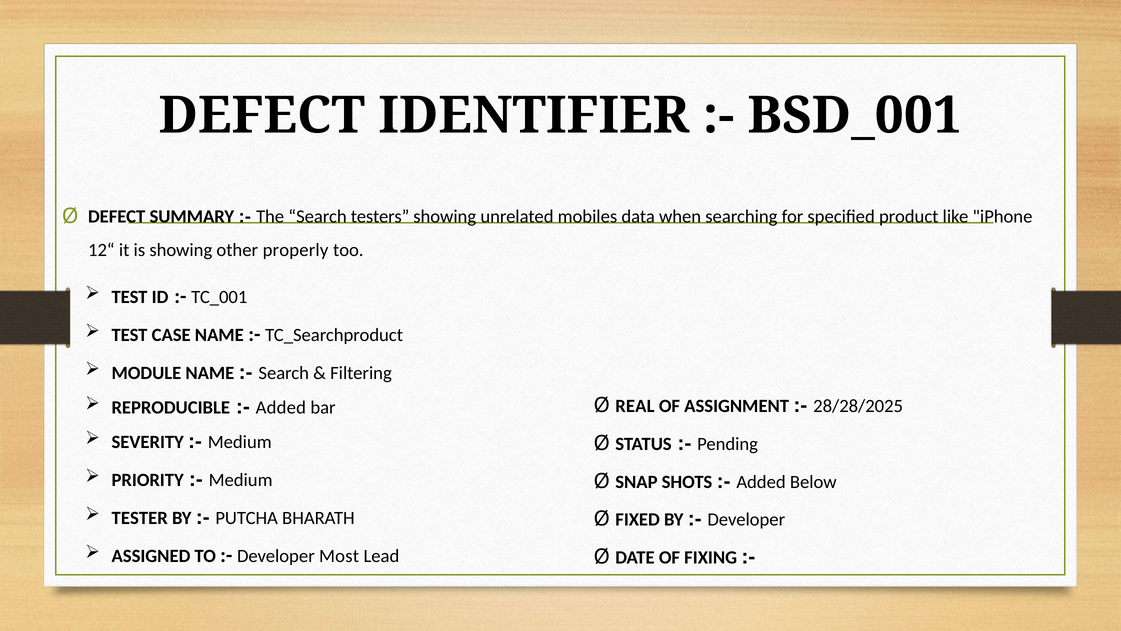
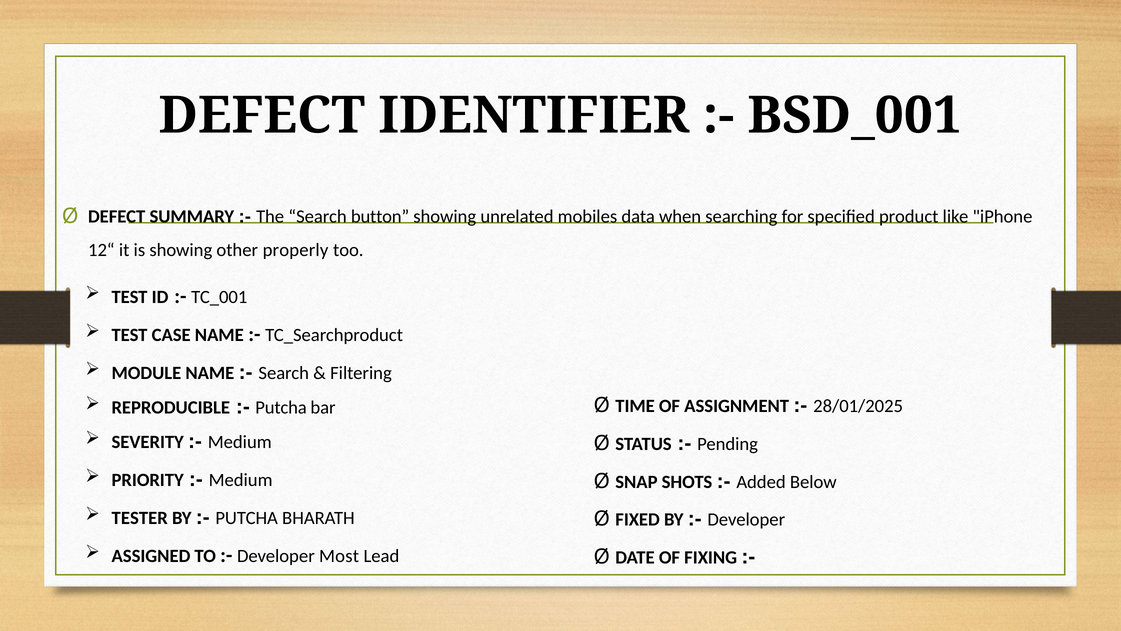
testers: testers -> button (380, 216)
Added: Added -> Putcha (281, 407)
REAL: REAL -> TIME (635, 406)
28/28/2025: 28/28/2025 -> 28/01/2025 (858, 406)
